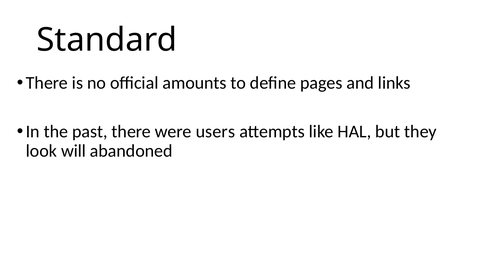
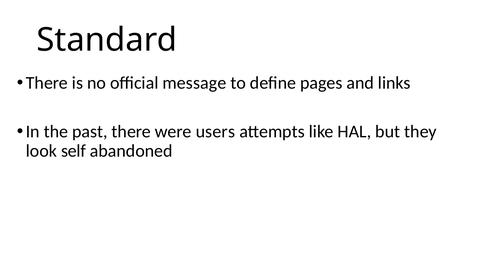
amounts: amounts -> message (194, 83)
will: will -> self (74, 151)
